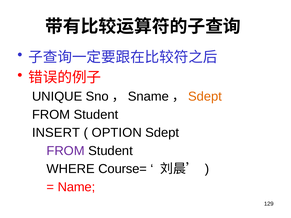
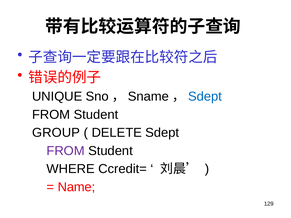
Sdept colour: orange -> blue (205, 97)
INSERT: INSERT -> GROUP (56, 133)
OPTION: OPTION -> DELETE (117, 133)
Course=: Course= -> Ccredit= (123, 169)
